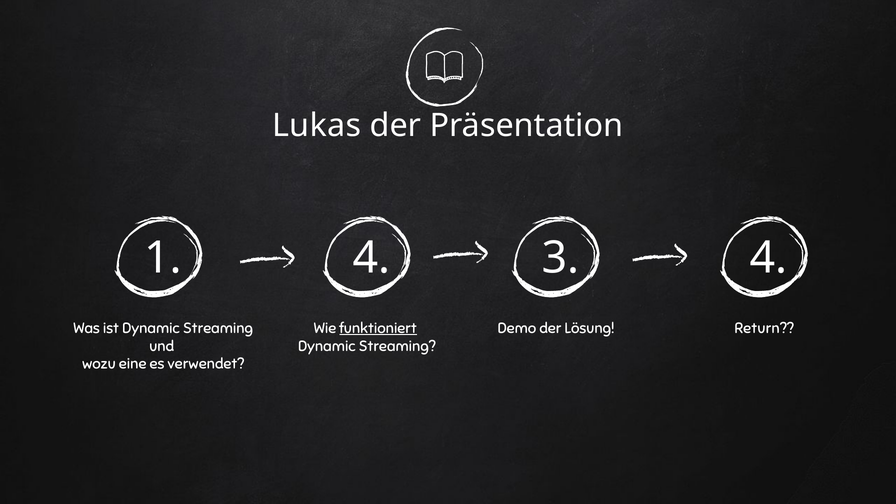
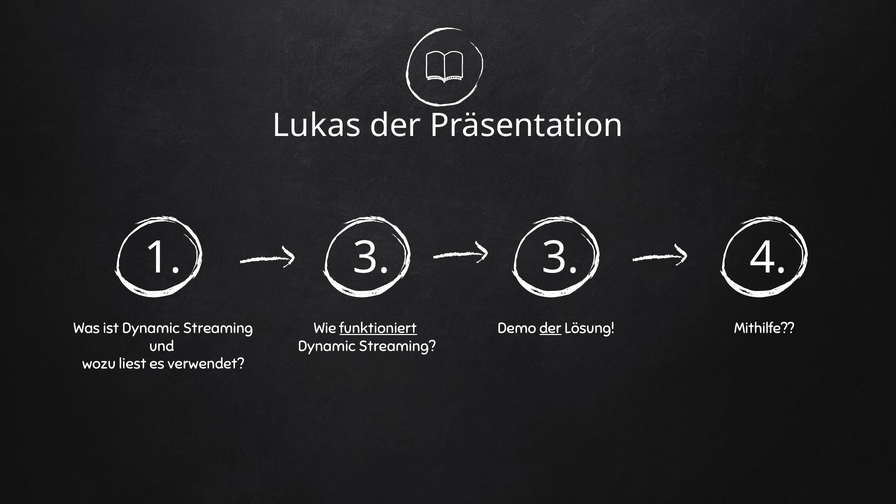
1 4: 4 -> 3 (371, 258)
der underline: none -> present (550, 328)
Return: Return -> Mithilfe (764, 328)
eine: eine -> liest (133, 364)
